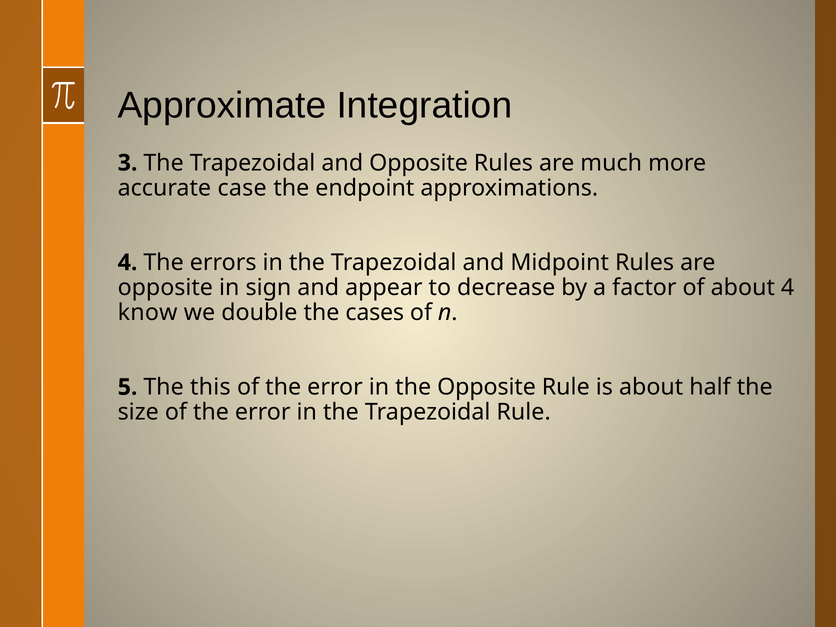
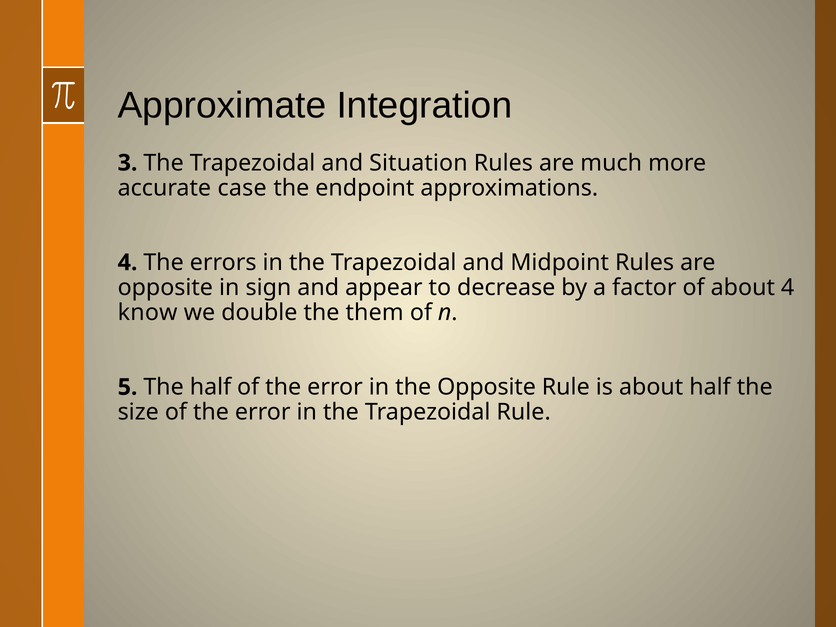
and Opposite: Opposite -> Situation (418, 163)
cases: cases -> them (375, 313)
The this: this -> half (210, 387)
